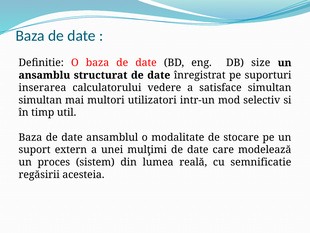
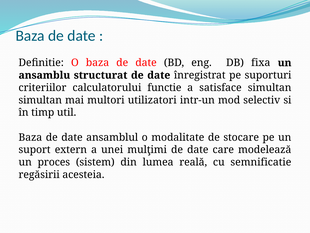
size: size -> fixa (261, 63)
inserarea: inserarea -> criteriilor (42, 87)
vedere: vedere -> functie (164, 87)
